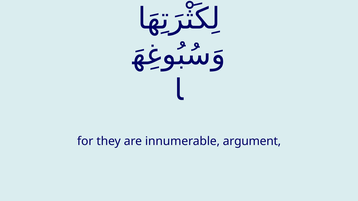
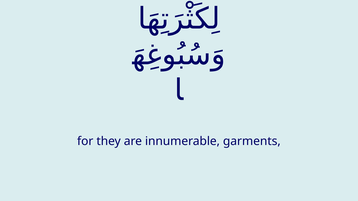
argument: argument -> garments (252, 141)
